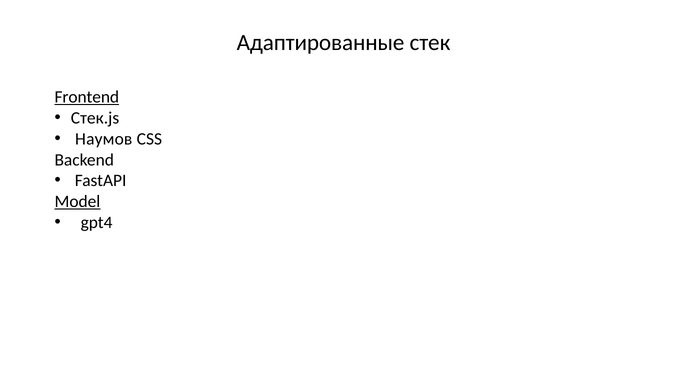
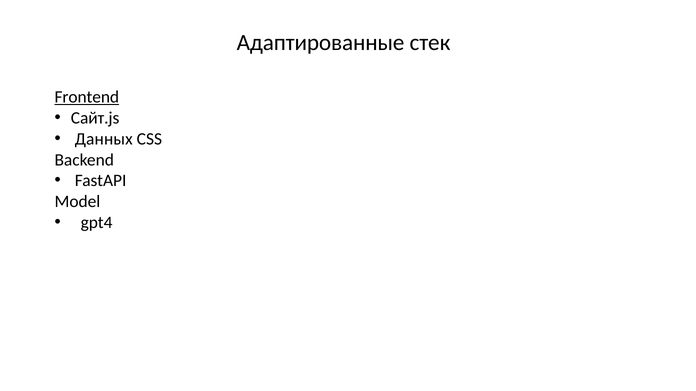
Стек.js: Стек.js -> Сайт.js (95, 118)
Наумов: Наумов -> Данных (104, 139)
Model underline: present -> none (77, 202)
